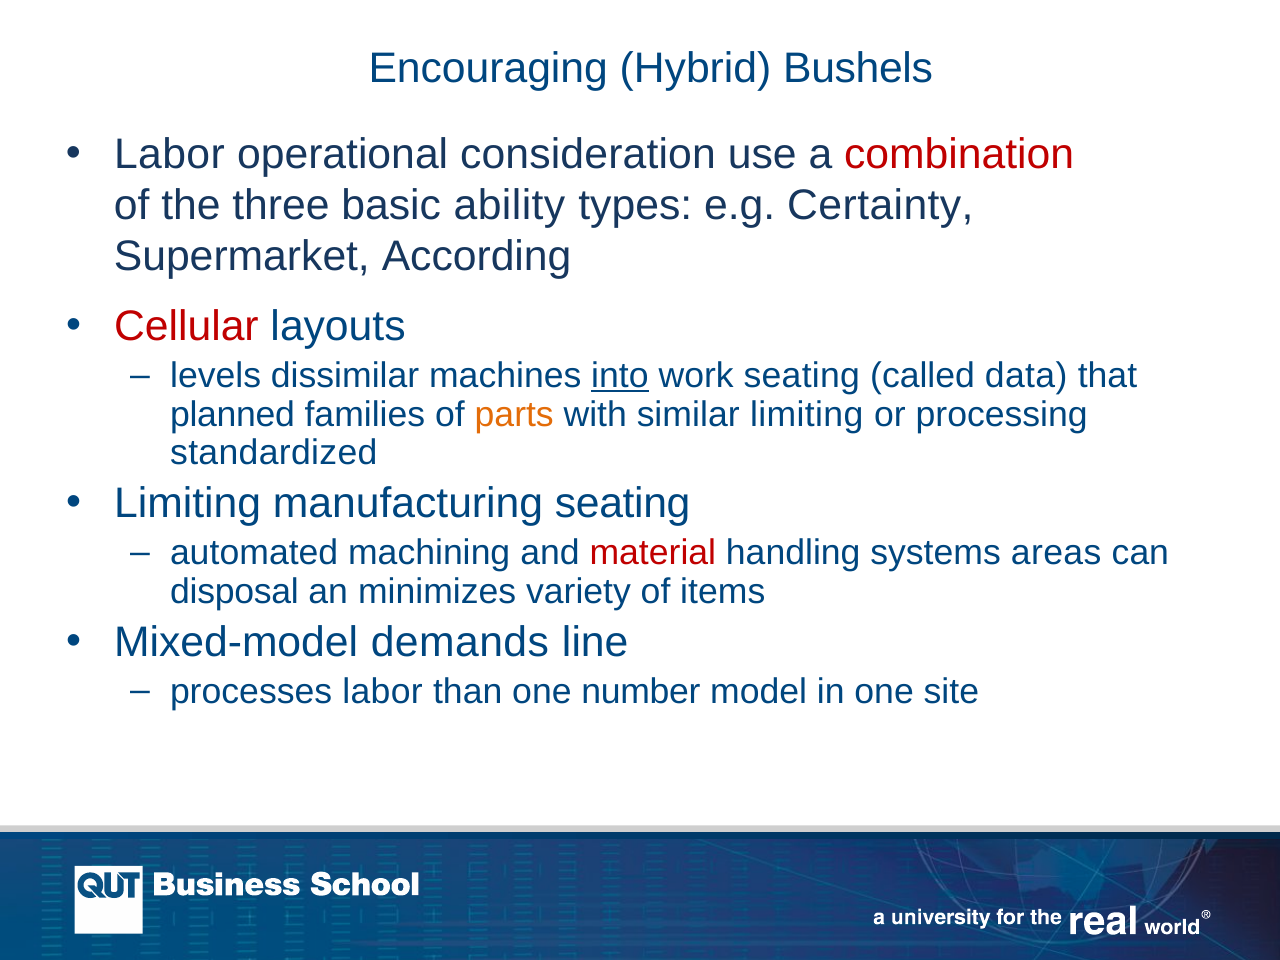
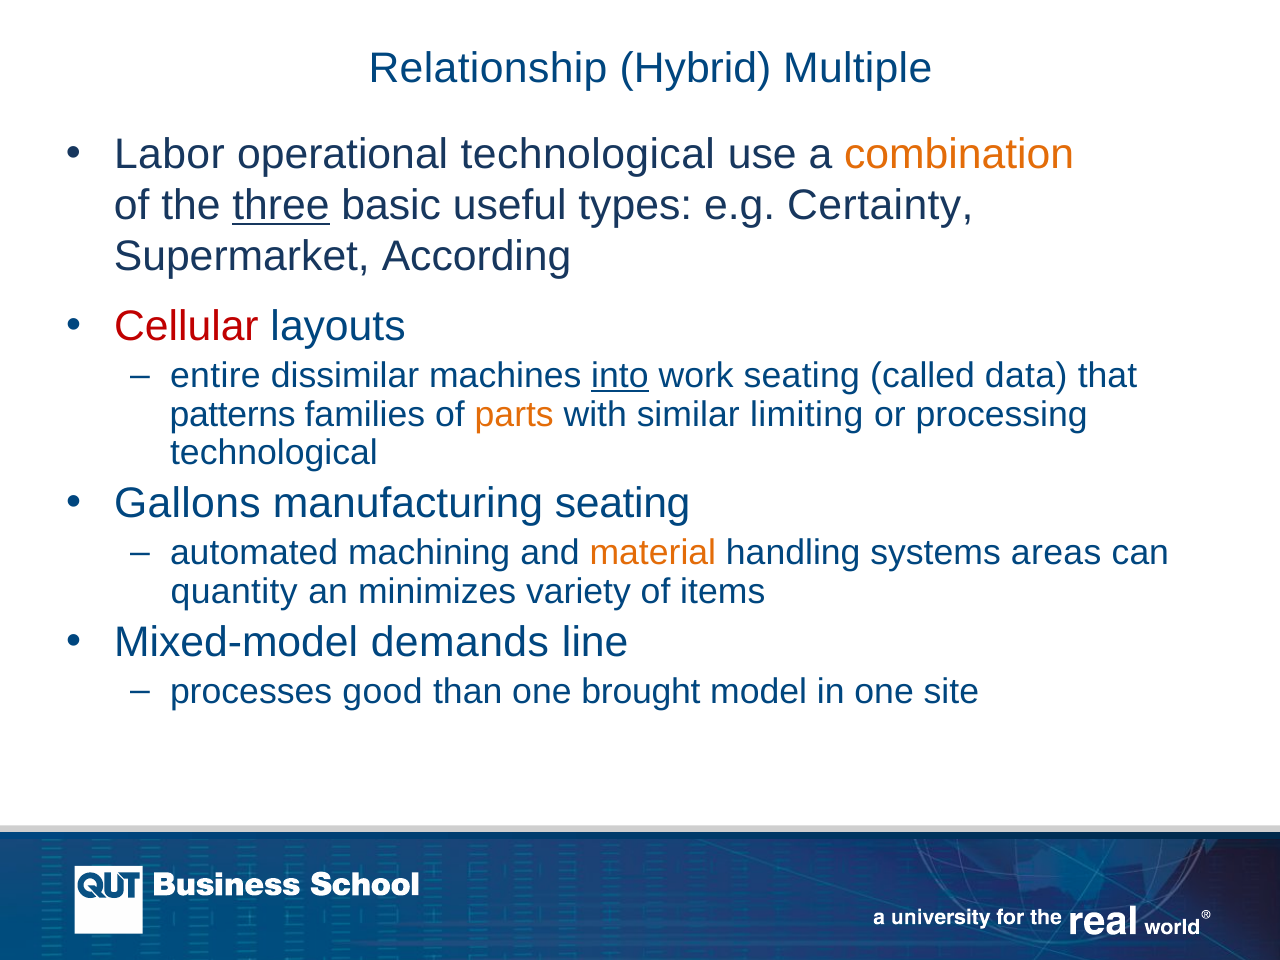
Encouraging: Encouraging -> Relationship (488, 68)
Bushels: Bushels -> Multiple (858, 68)
operational consideration: consideration -> technological (588, 154)
combination colour: red -> orange (959, 154)
three underline: none -> present (281, 206)
ability: ability -> useful (510, 206)
levels: levels -> entire (215, 376)
planned: planned -> patterns (233, 414)
standardized: standardized -> technological (274, 453)
Limiting: Limiting -> Gallons (187, 504)
material colour: red -> orange (653, 553)
disposal: disposal -> quantity (234, 591)
processes labor: labor -> good (383, 692)
number: number -> brought (641, 692)
